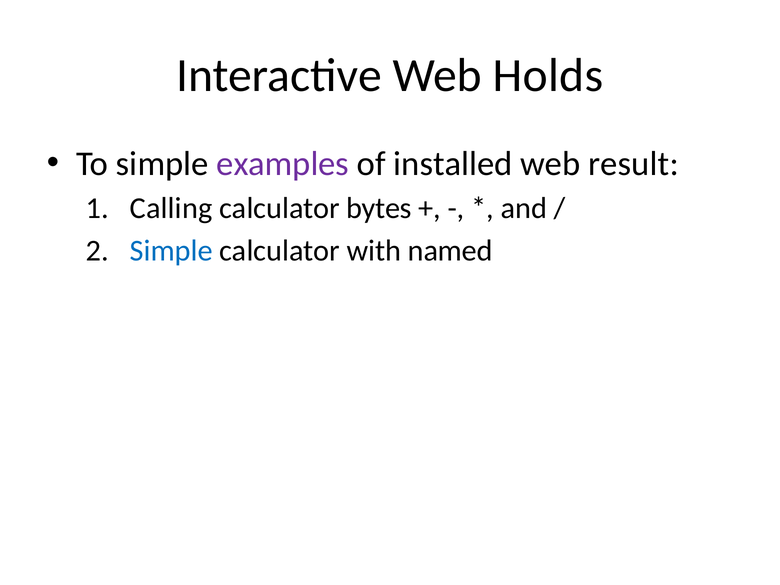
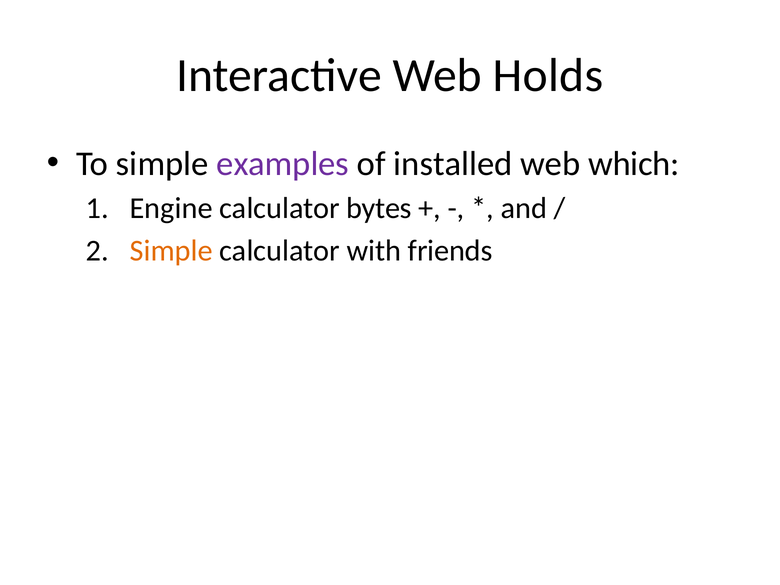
result: result -> which (634, 164)
Calling: Calling -> Engine (171, 208)
Simple colour: blue -> orange (171, 251)
named: named -> friends (450, 251)
